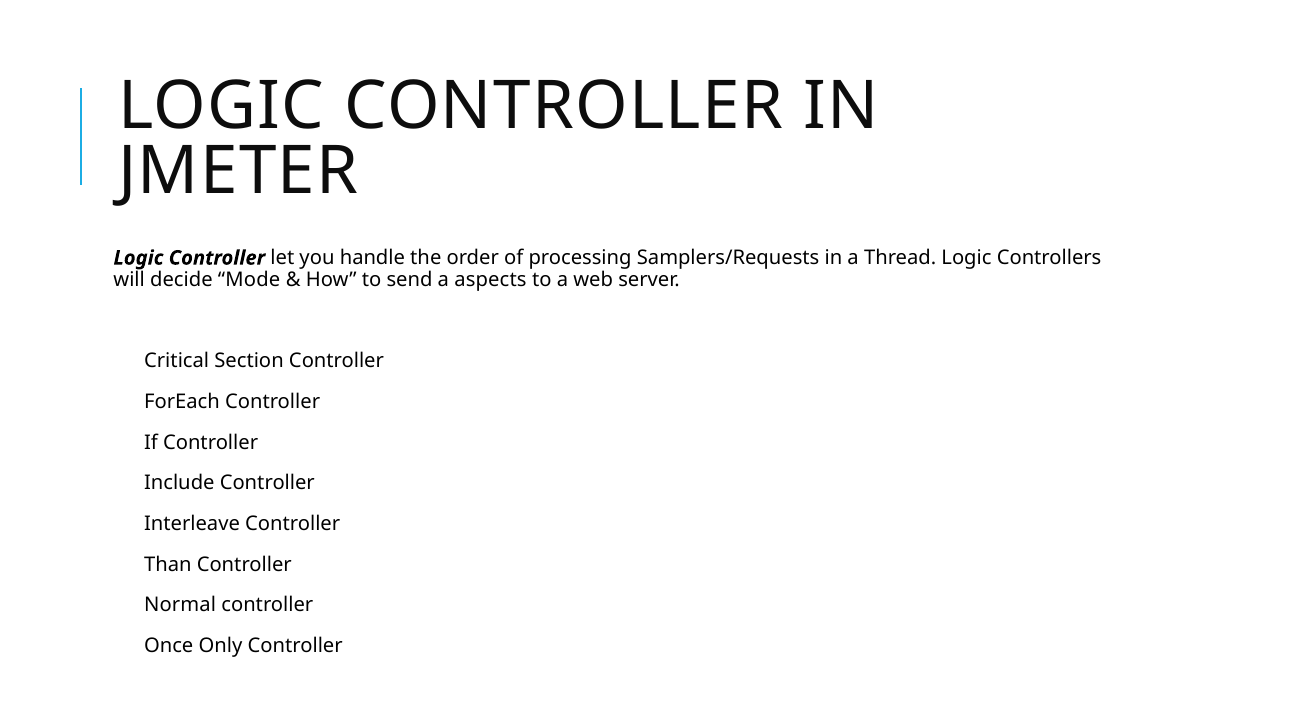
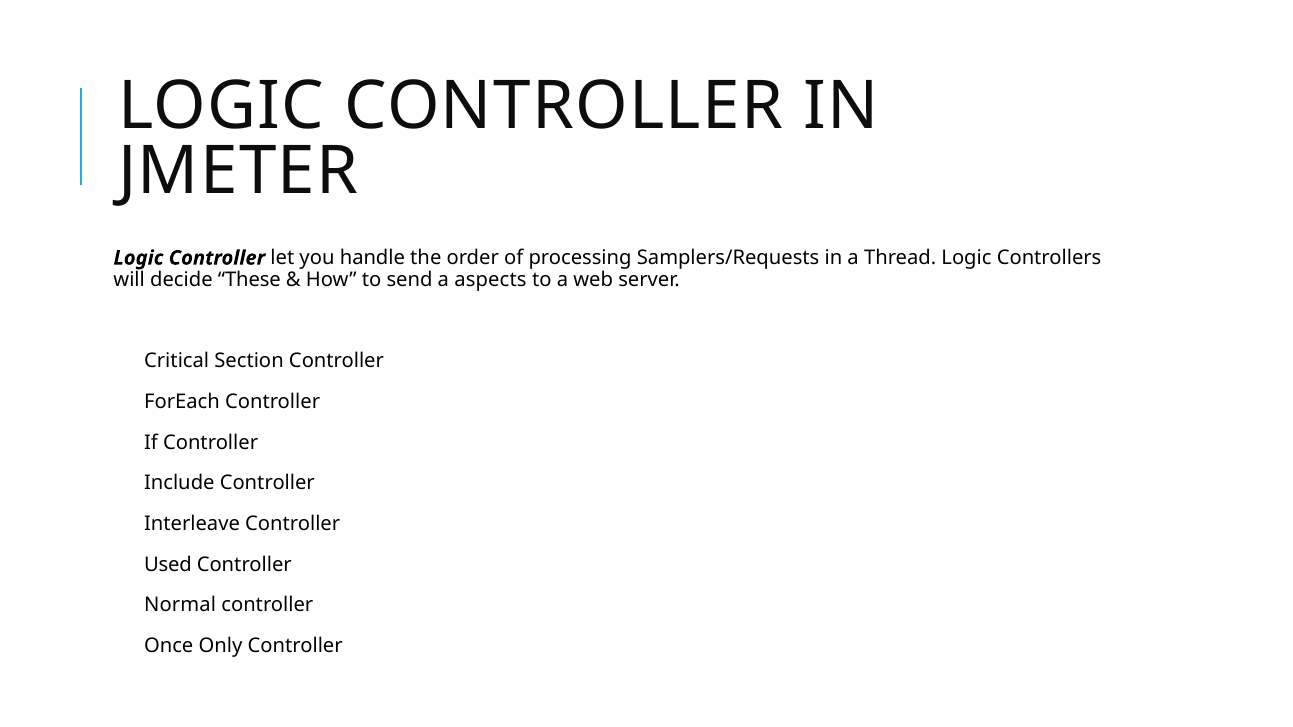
Mode: Mode -> These (249, 280)
Than: Than -> Used (168, 565)
